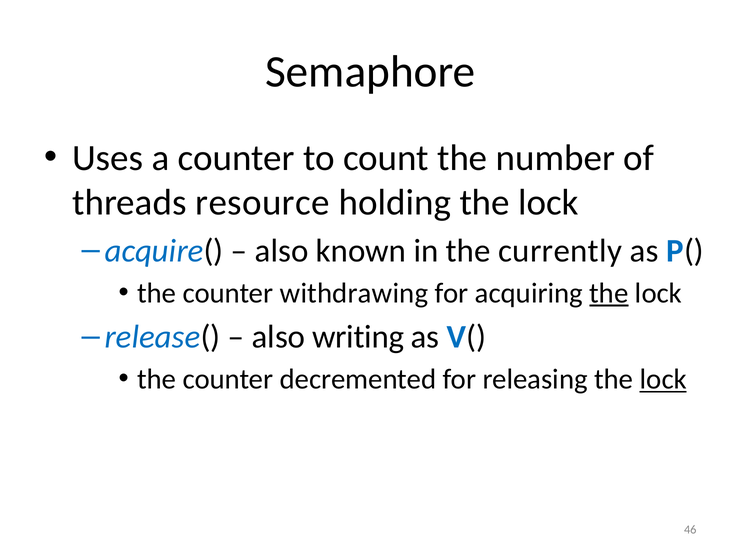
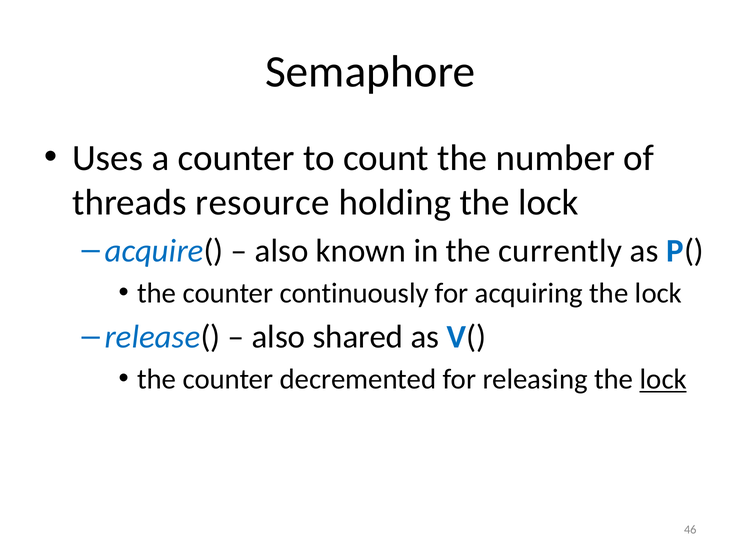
withdrawing: withdrawing -> continuously (354, 293)
the underline: present -> none (609, 293)
writing: writing -> shared (358, 337)
